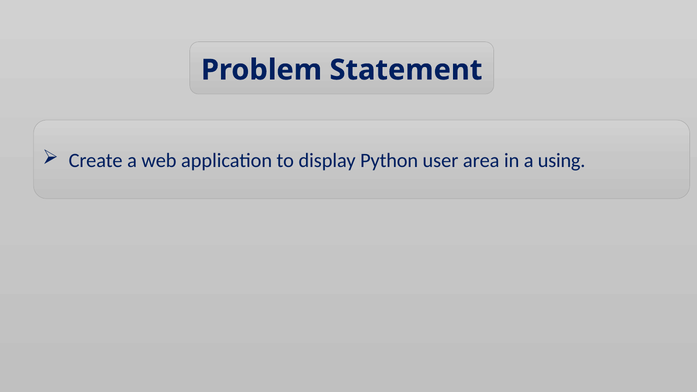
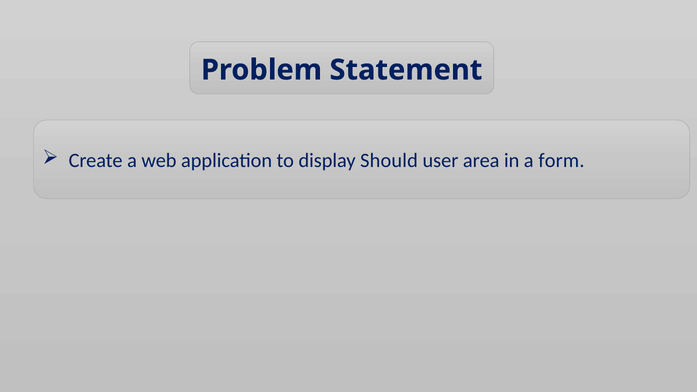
Python: Python -> Should (389, 161)
using: using -> form (561, 161)
